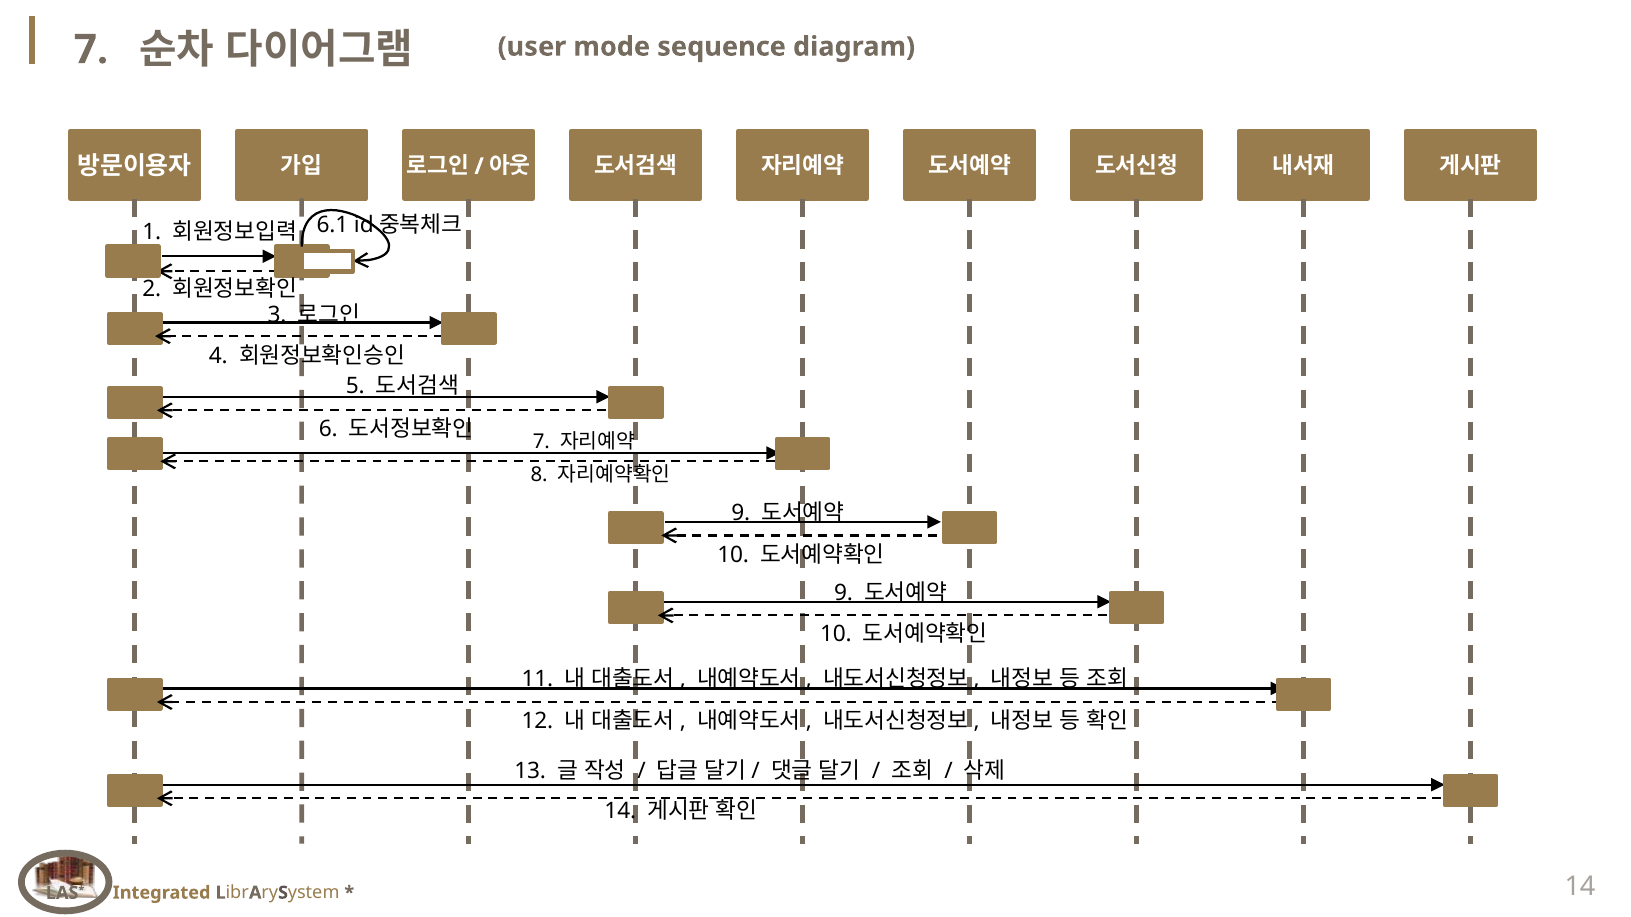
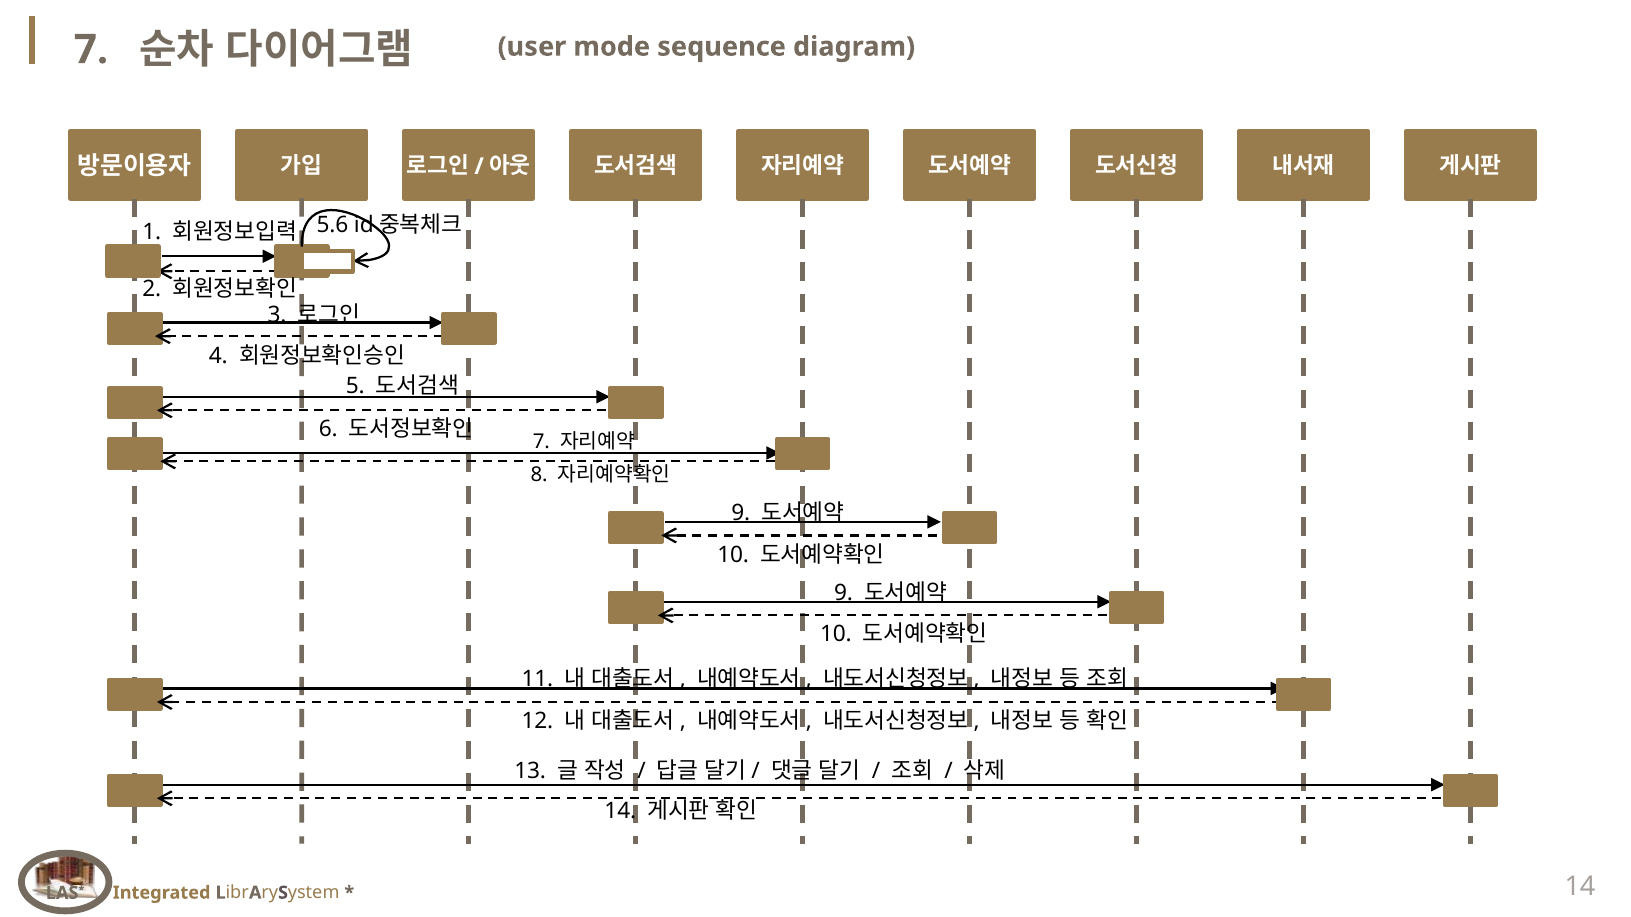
6.1: 6.1 -> 5.6 (332, 225)
